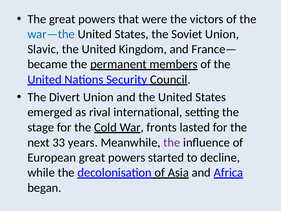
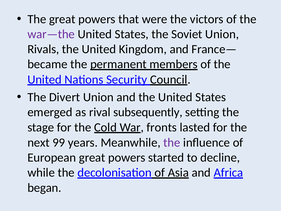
war—the colour: blue -> purple (51, 34)
Slavic: Slavic -> Rivals (43, 49)
international: international -> subsequently (148, 112)
33: 33 -> 99 (59, 142)
